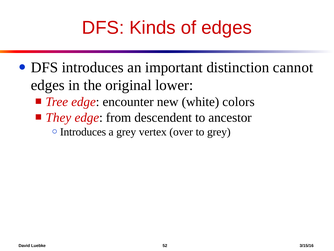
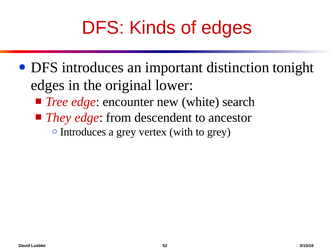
cannot: cannot -> tonight (293, 67)
colors: colors -> search (239, 102)
over: over -> with (181, 132)
